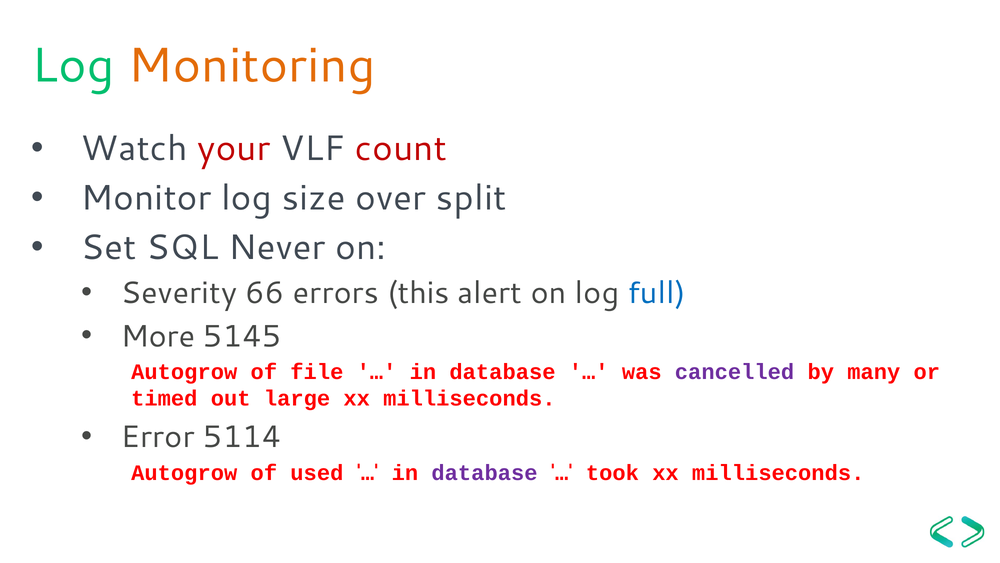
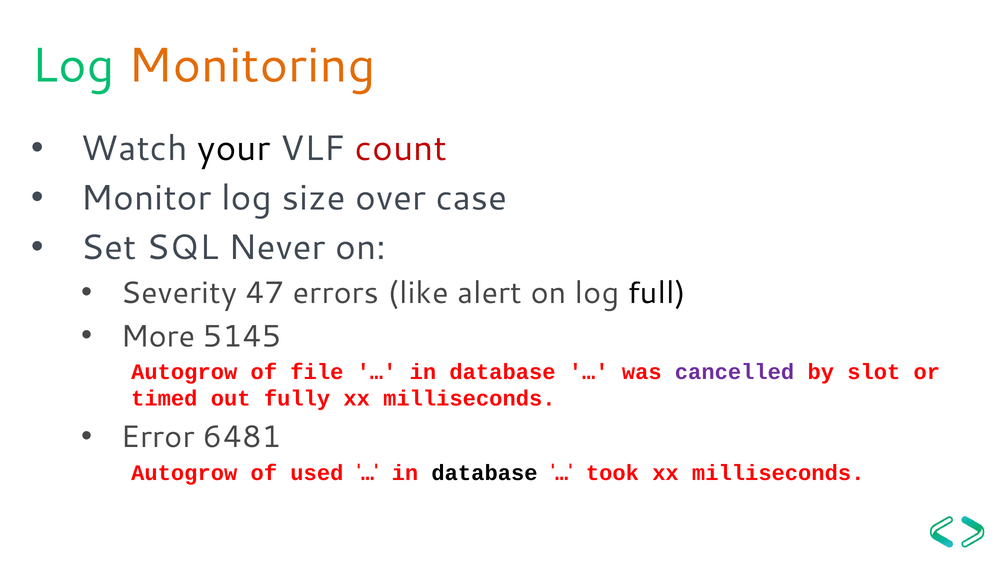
your colour: red -> black (234, 149)
split: split -> case (472, 198)
66: 66 -> 47 (265, 293)
this: this -> like (418, 293)
full colour: blue -> black (657, 293)
many: many -> slot (874, 372)
large: large -> fully (297, 398)
5114: 5114 -> 6481 (242, 437)
database colour: purple -> black (485, 472)
